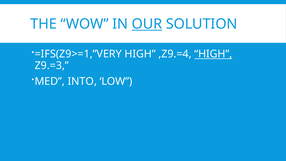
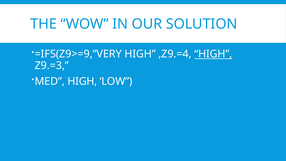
OUR underline: present -> none (147, 24)
=IFS(Z9>=1,”VERY: =IFS(Z9>=1,”VERY -> =IFS(Z9>=9,”VERY (78, 54)
MED INTO: INTO -> HIGH (82, 81)
